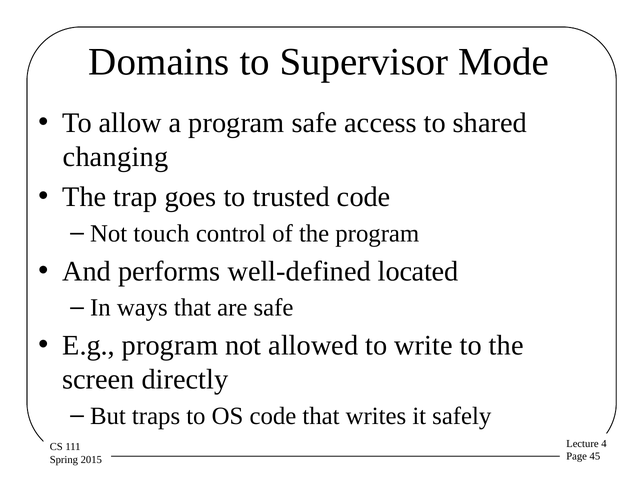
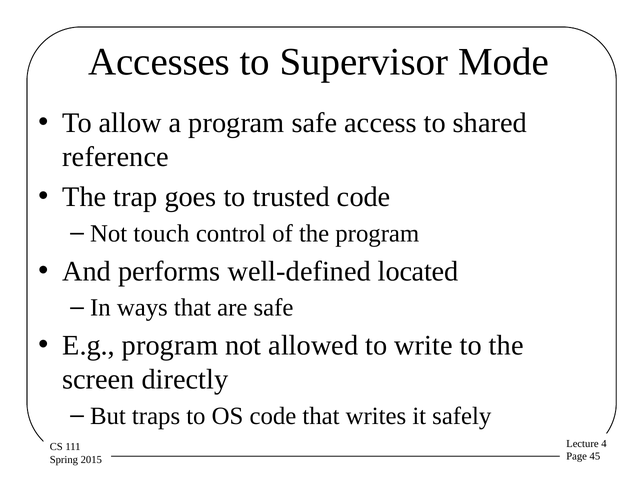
Domains: Domains -> Accesses (159, 62)
changing: changing -> reference (116, 157)
